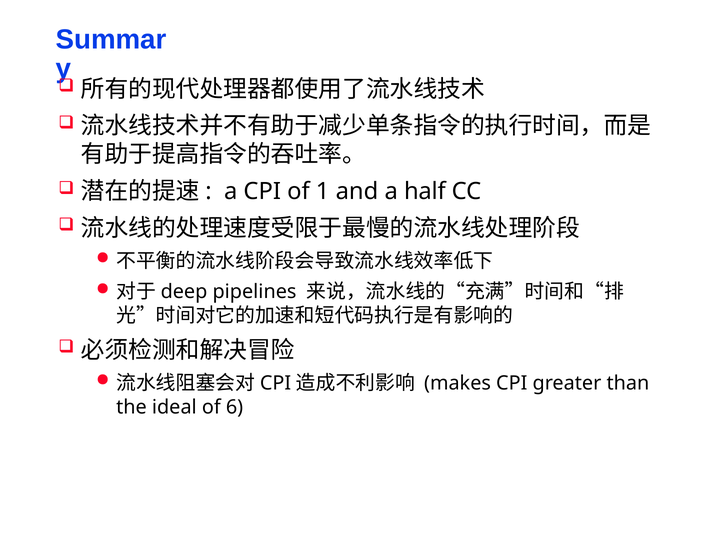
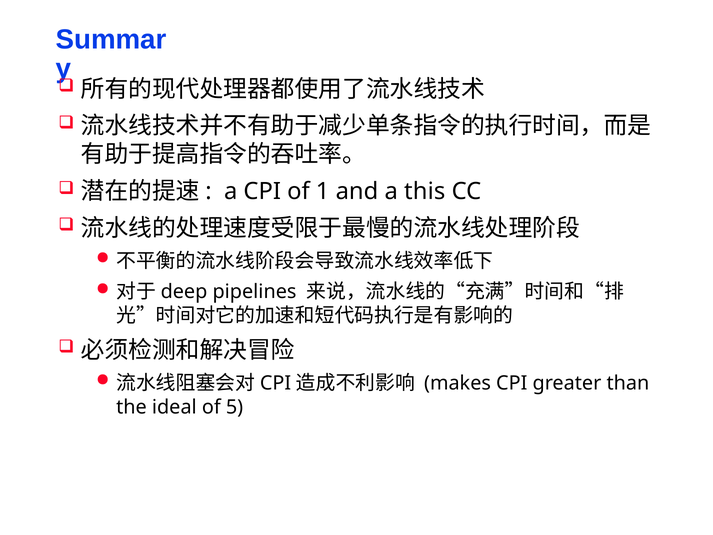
half: half -> this (425, 191)
6: 6 -> 5 (235, 407)
